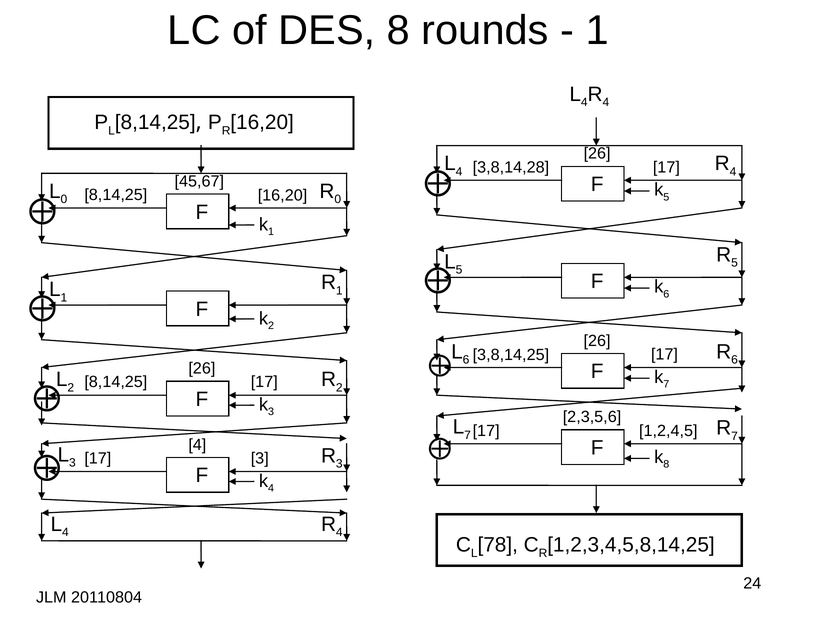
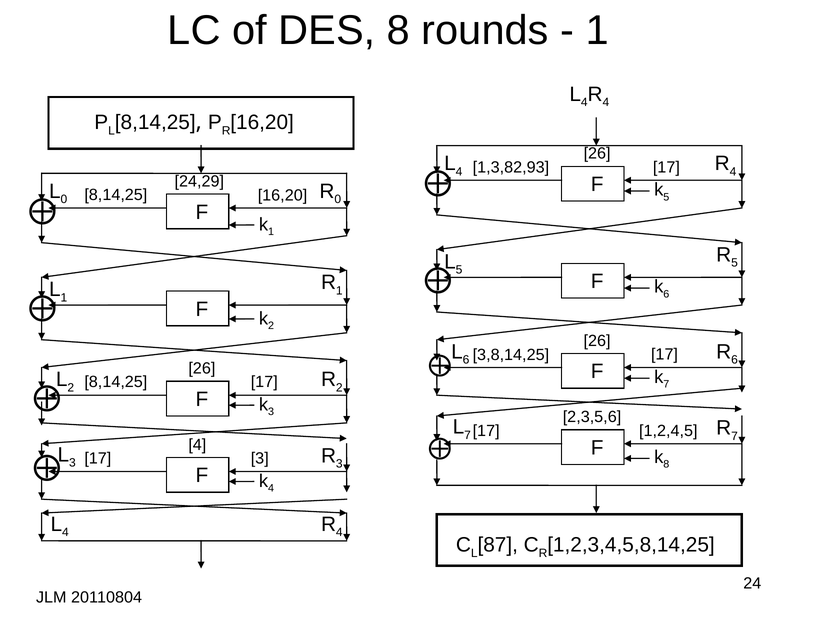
3,8,14,28: 3,8,14,28 -> 1,3,82,93 (511, 167)
45,67: 45,67 -> 24,29 (199, 181)
78: 78 -> 87 (498, 545)
